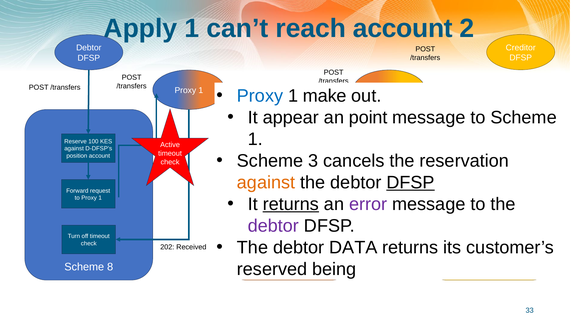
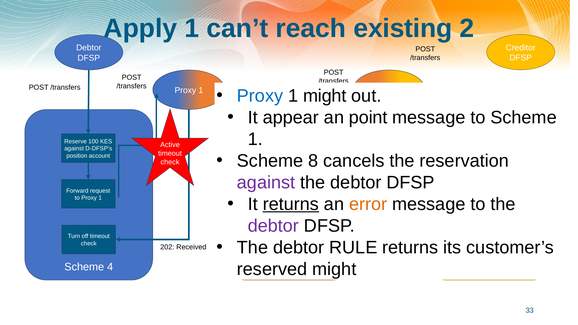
reach account: account -> existing (403, 28)
1 make: make -> might (325, 96)
3: 3 -> 8 (313, 161)
against colour: orange -> purple (266, 182)
DFSP underline: present -> none (411, 182)
error colour: purple -> orange (368, 204)
DATA: DATA -> RULE (353, 248)
being: being -> might (334, 269)
8: 8 -> 4 (110, 267)
